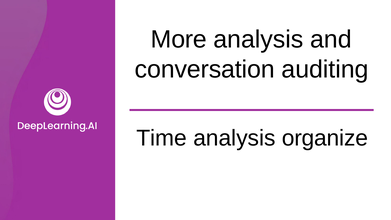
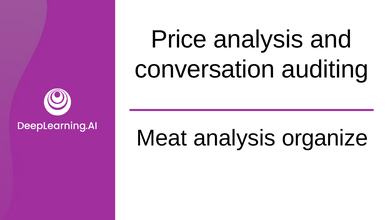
More: More -> Price (179, 39)
Time: Time -> Meat (162, 138)
